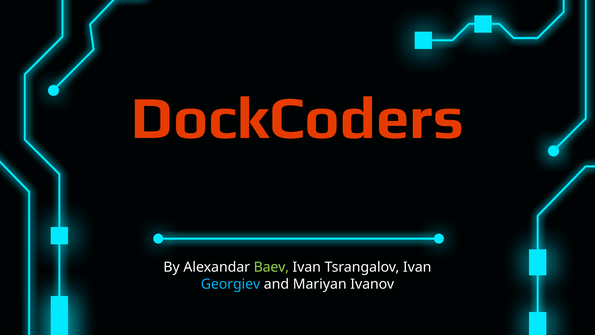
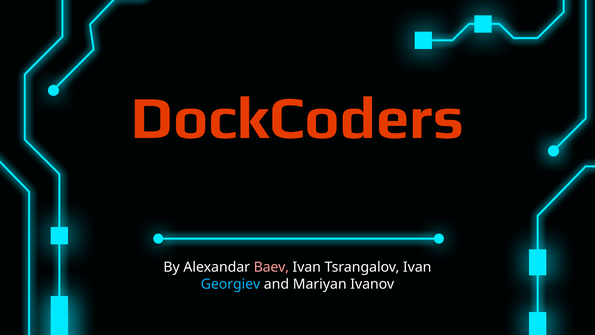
Baev colour: light green -> pink (271, 267)
